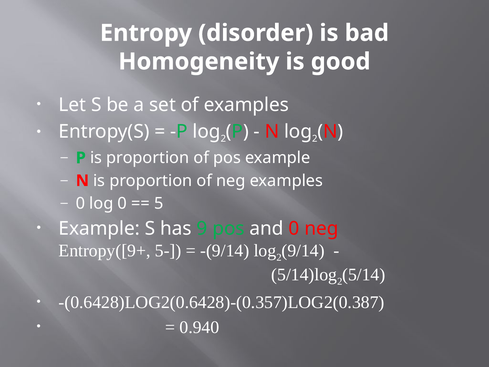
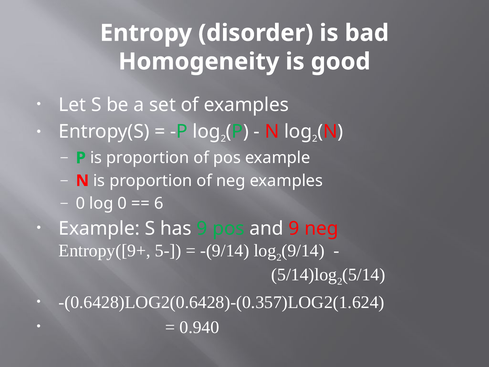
5: 5 -> 6 (159, 203)
and 0: 0 -> 9 (294, 229)
-(0.6428)LOG2(0.6428)-(0.357)LOG2(0.387: -(0.6428)LOG2(0.6428)-(0.357)LOG2(0.387 -> -(0.6428)LOG2(0.6428)-(0.357)LOG2(1.624 (222, 302)
